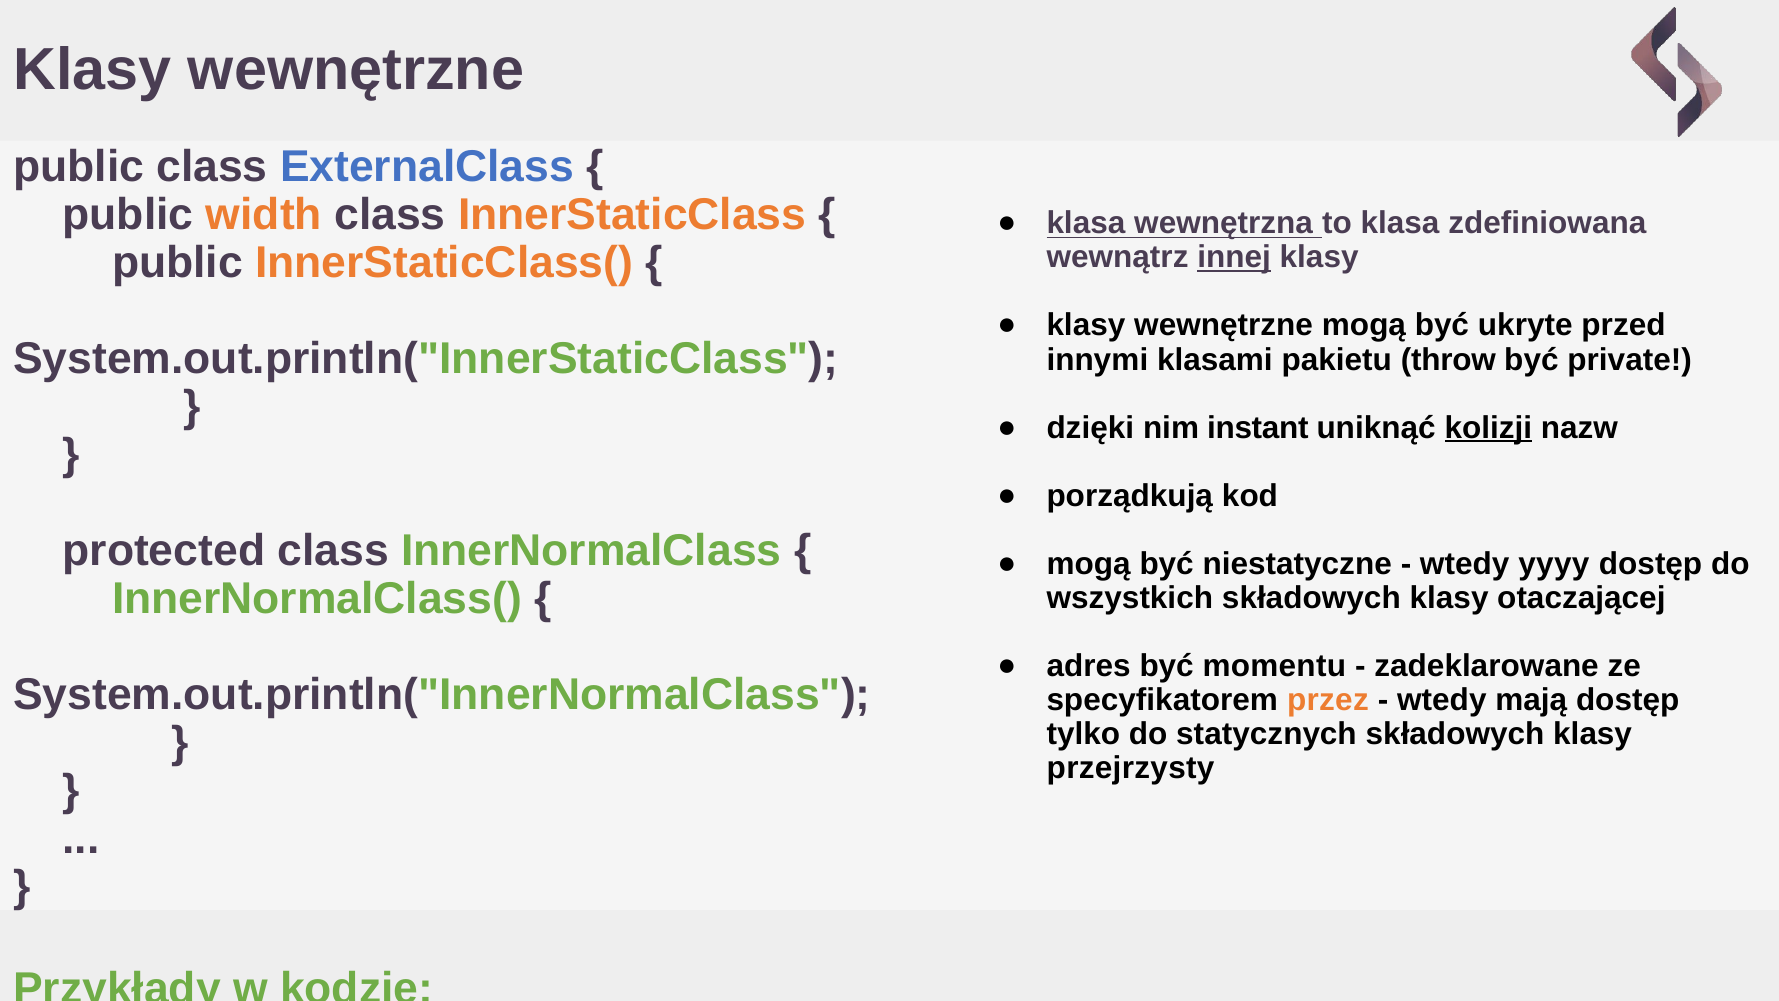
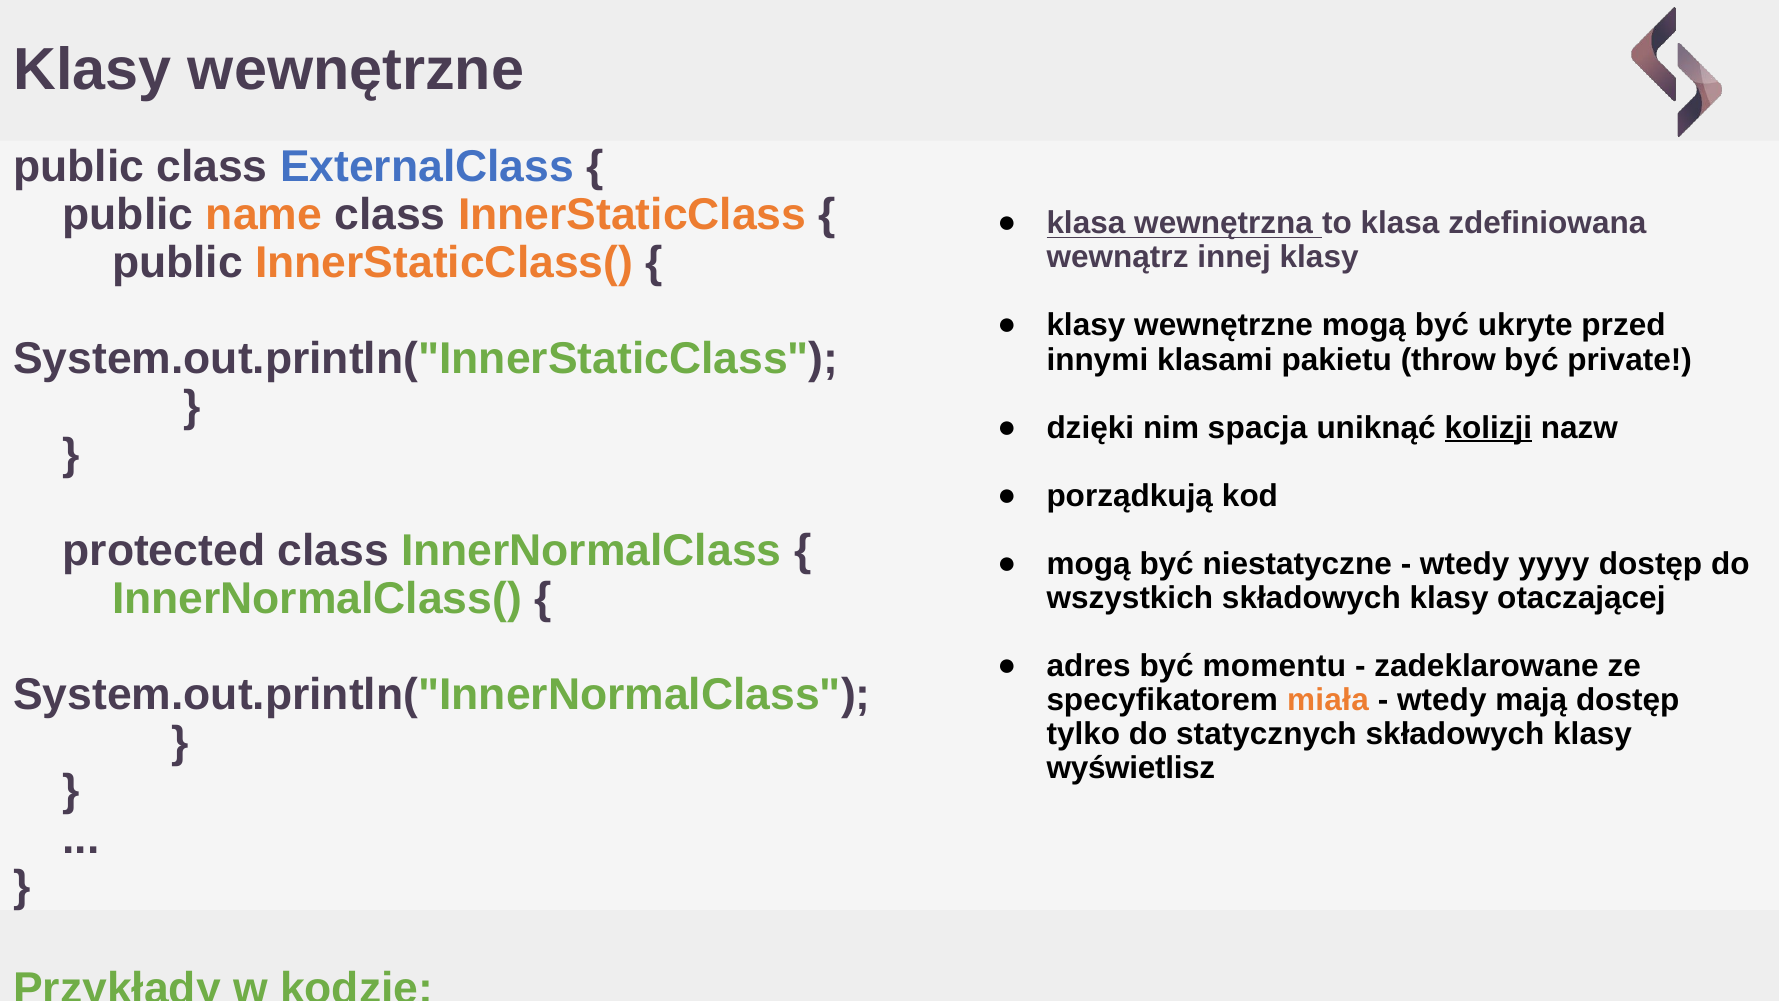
width: width -> name (264, 215)
innej underline: present -> none (1234, 257)
instant: instant -> spacja (1258, 428)
przez: przez -> miała (1328, 700)
przejrzysty: przejrzysty -> wyświetlisz (1131, 768)
